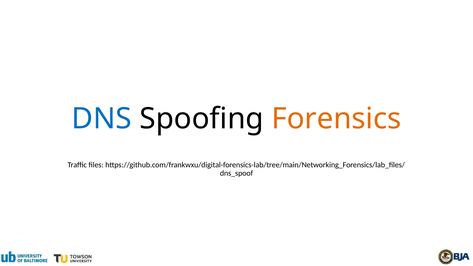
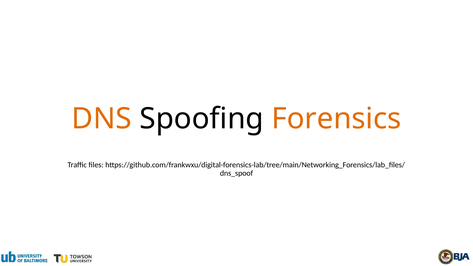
DNS colour: blue -> orange (102, 119)
